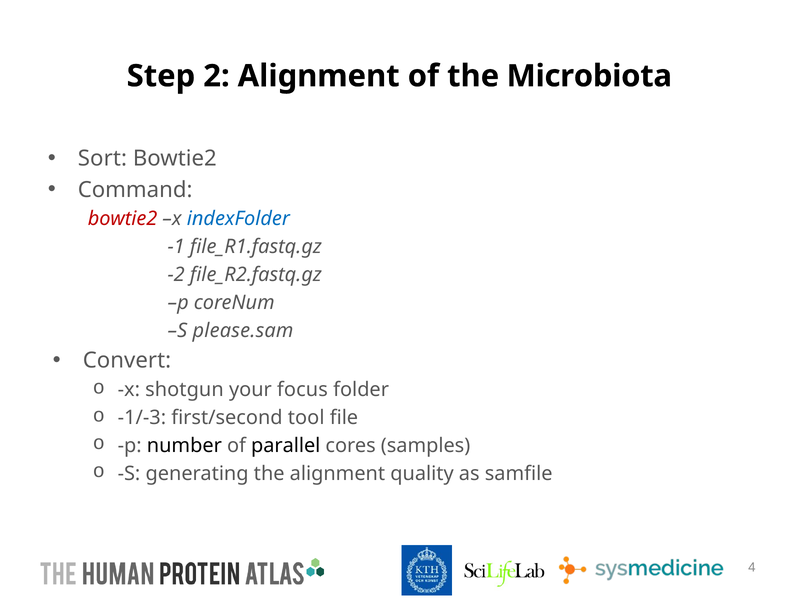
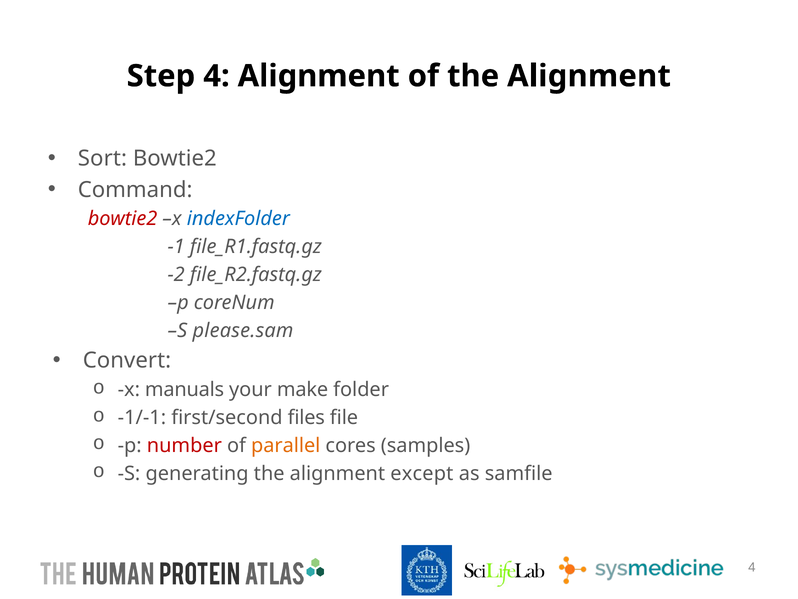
Step 2: 2 -> 4 (216, 76)
of the Microbiota: Microbiota -> Alignment (589, 76)
shotgun: shotgun -> manuals (185, 389)
focus: focus -> make (303, 389)
-1/-3: -1/-3 -> -1/-1 (142, 417)
tool: tool -> files (306, 417)
number colour: black -> red (184, 445)
parallel colour: black -> orange (286, 445)
quality: quality -> except (422, 473)
